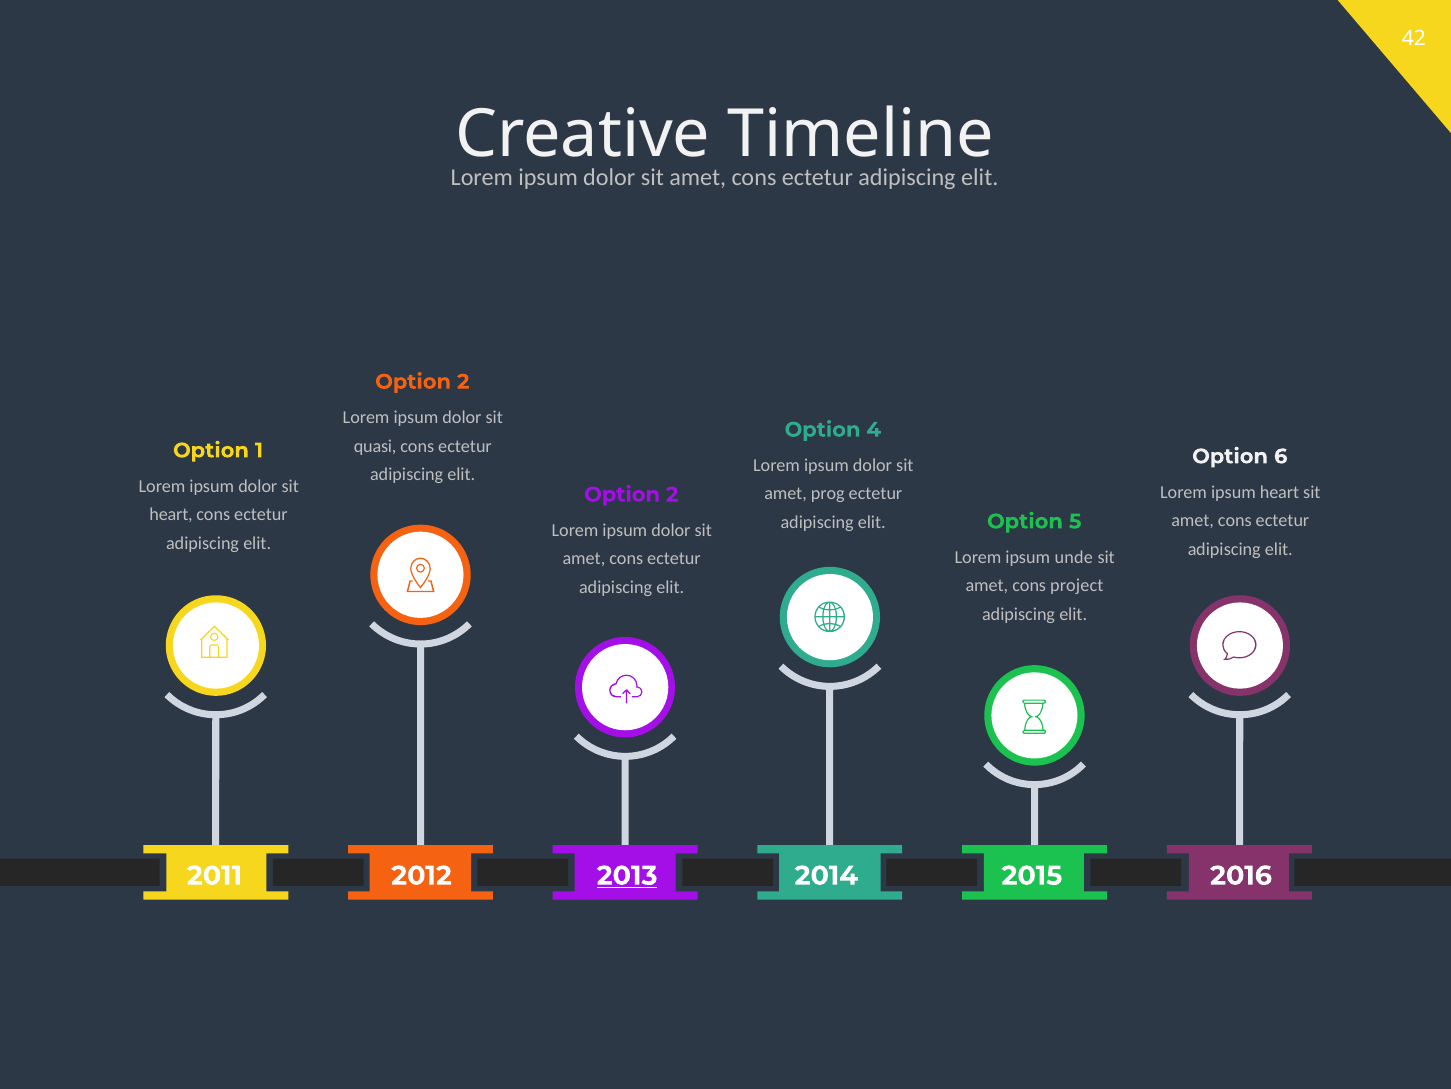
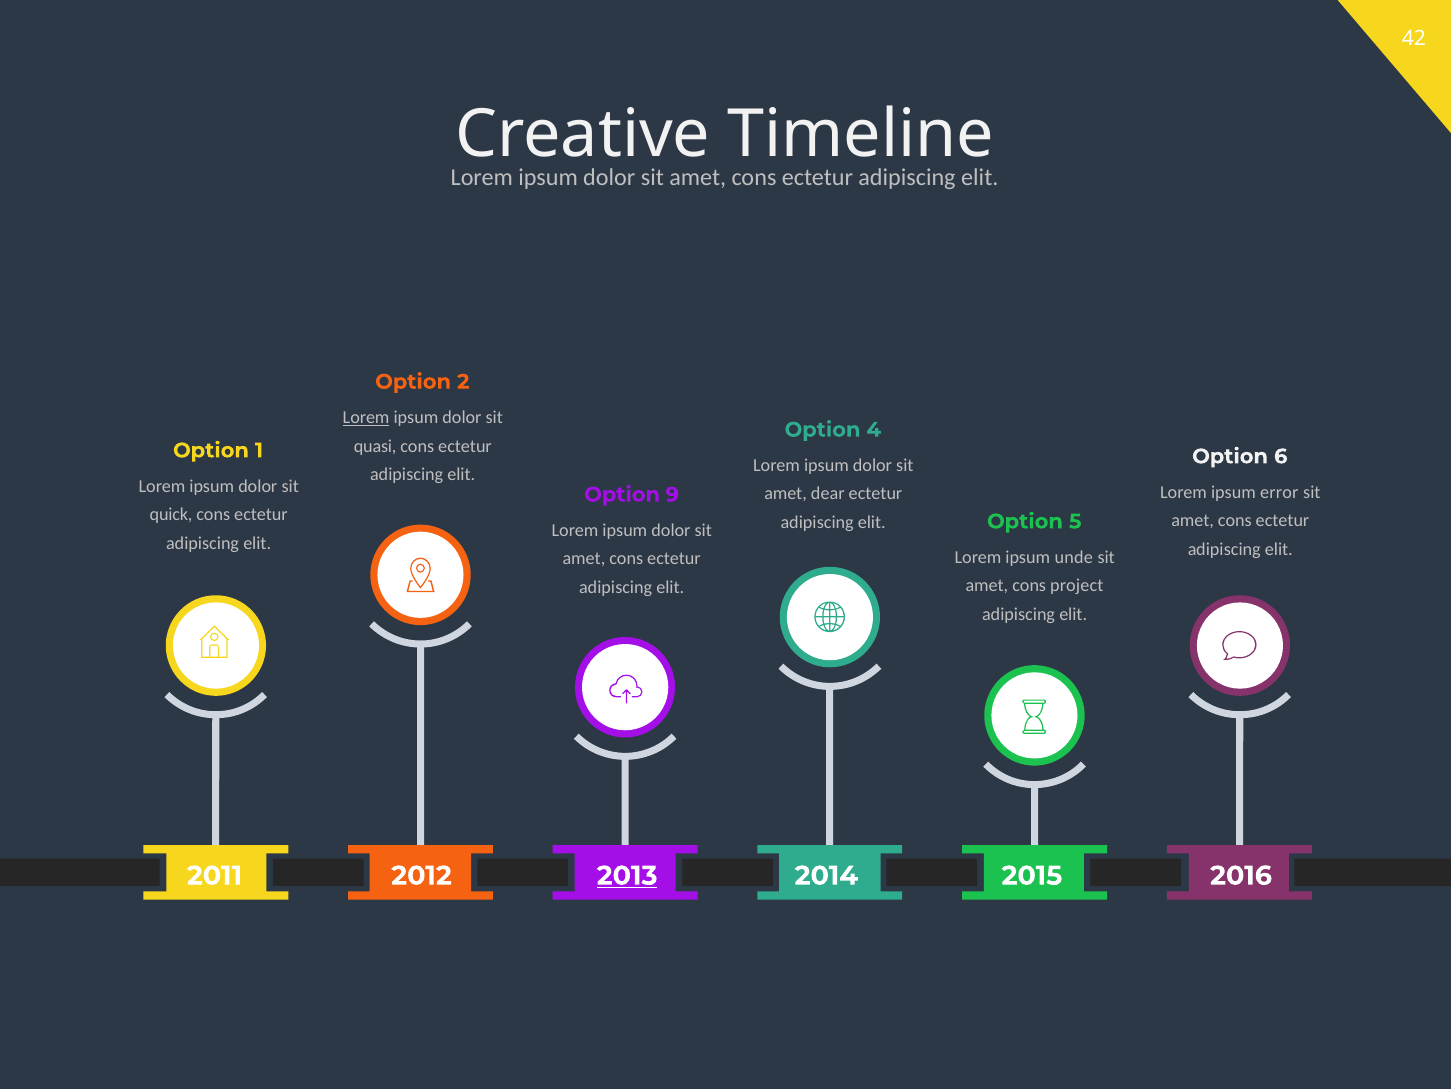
Lorem underline: none -> present (366, 417)
ipsum heart: heart -> error (1279, 492)
prog: prog -> dear (828, 494)
2: 2 -> 9 (672, 494)
heart: heart -> quick (171, 514)
